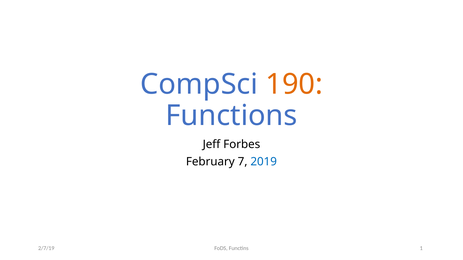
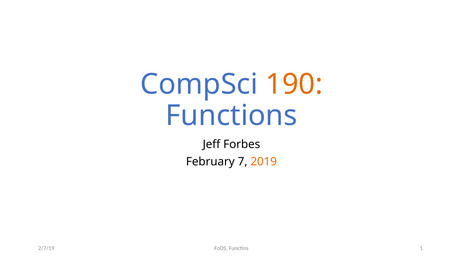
2019 colour: blue -> orange (264, 162)
